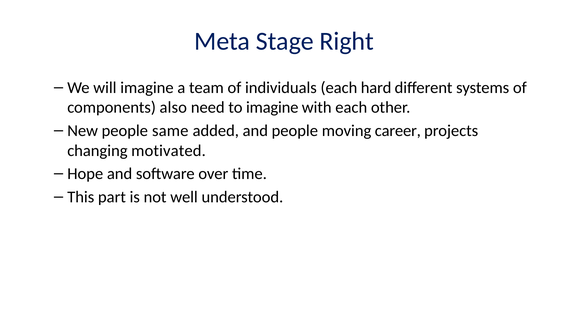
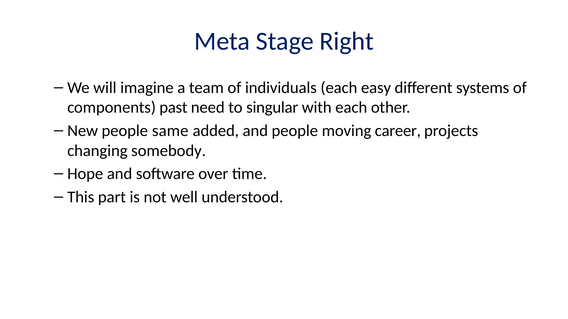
hard: hard -> easy (376, 88)
also: also -> past (173, 108)
to imagine: imagine -> singular (272, 108)
motivated: motivated -> somebody (169, 151)
